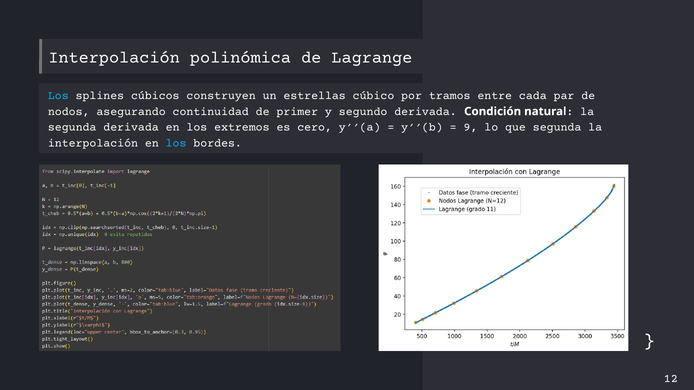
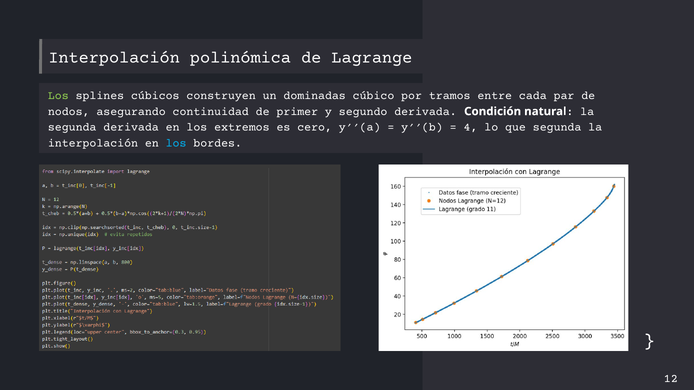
Los colour: light blue -> light green (58, 96)
estrellas: estrellas -> dominadas (315, 96)
9: 9 -> 4 (471, 127)
